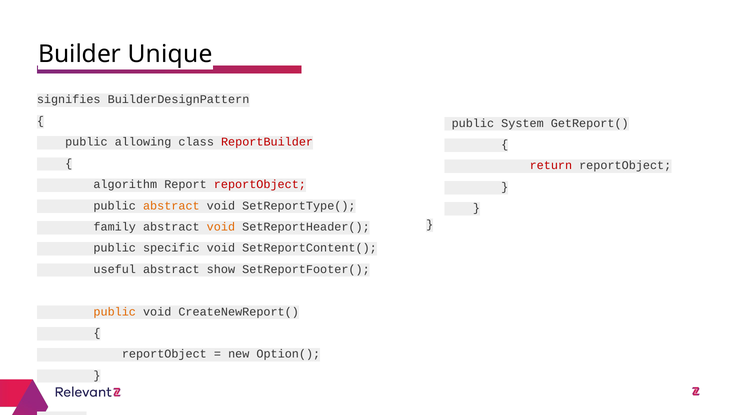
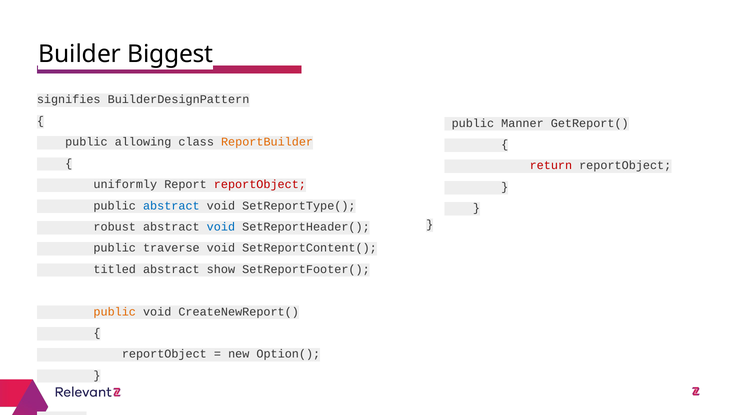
Unique: Unique -> Biggest (170, 54)
System: System -> Manner (522, 123)
ReportBuilder colour: red -> orange (267, 142)
algorithm: algorithm -> uniformly (125, 184)
abstract colour: orange -> blue (171, 206)
family: family -> robust (115, 227)
void colour: orange -> blue (221, 227)
specific: specific -> traverse (171, 248)
useful: useful -> titled (115, 269)
